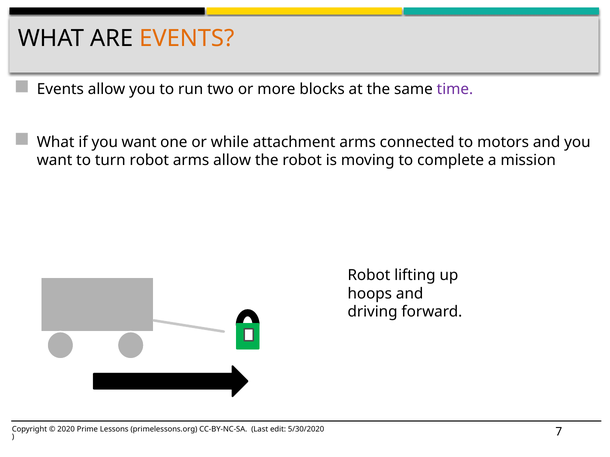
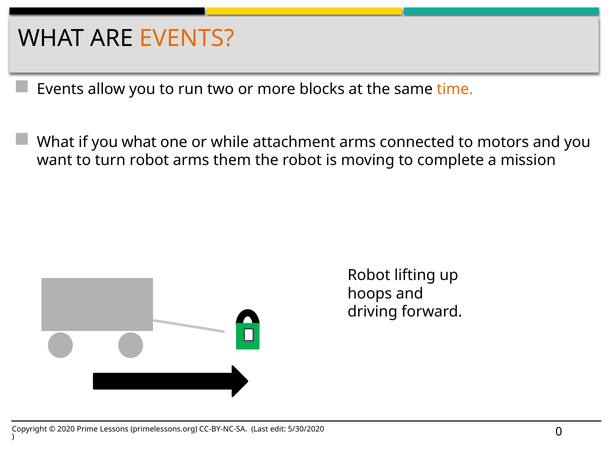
time colour: purple -> orange (455, 89)
if you want: want -> what (139, 142)
arms allow: allow -> them (232, 161)
7: 7 -> 0 (559, 432)
